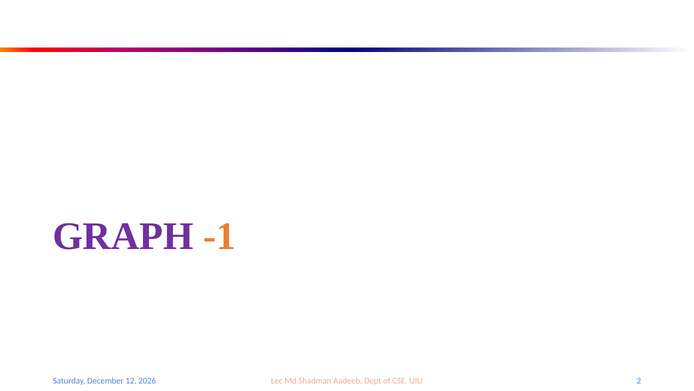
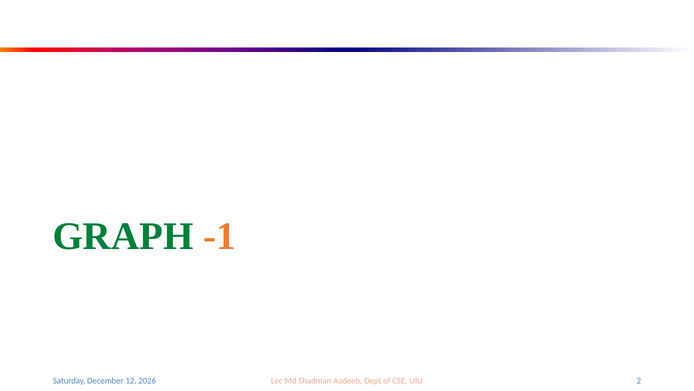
GRAPH colour: purple -> green (123, 236)
